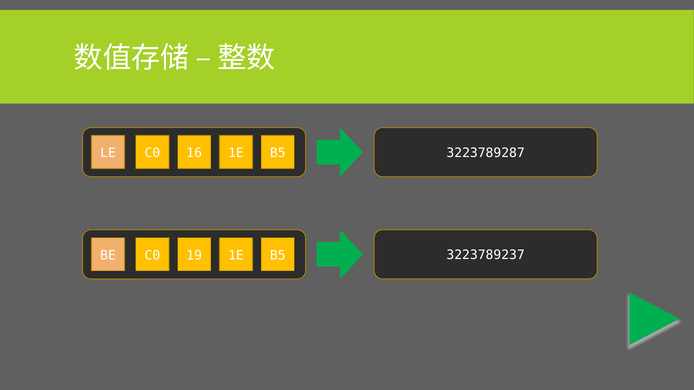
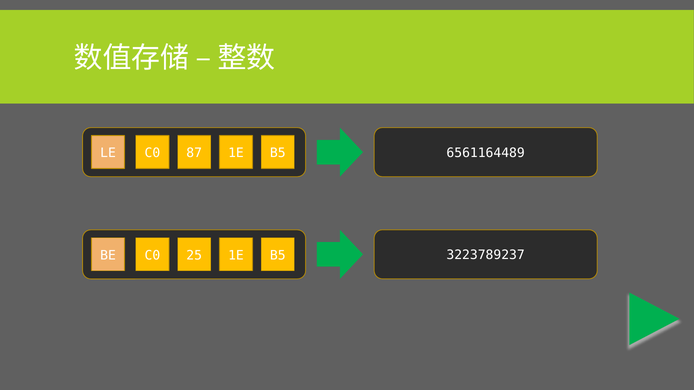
16: 16 -> 87 (194, 153)
3223789287: 3223789287 -> 6561164489 (486, 153)
19: 19 -> 25 (194, 255)
